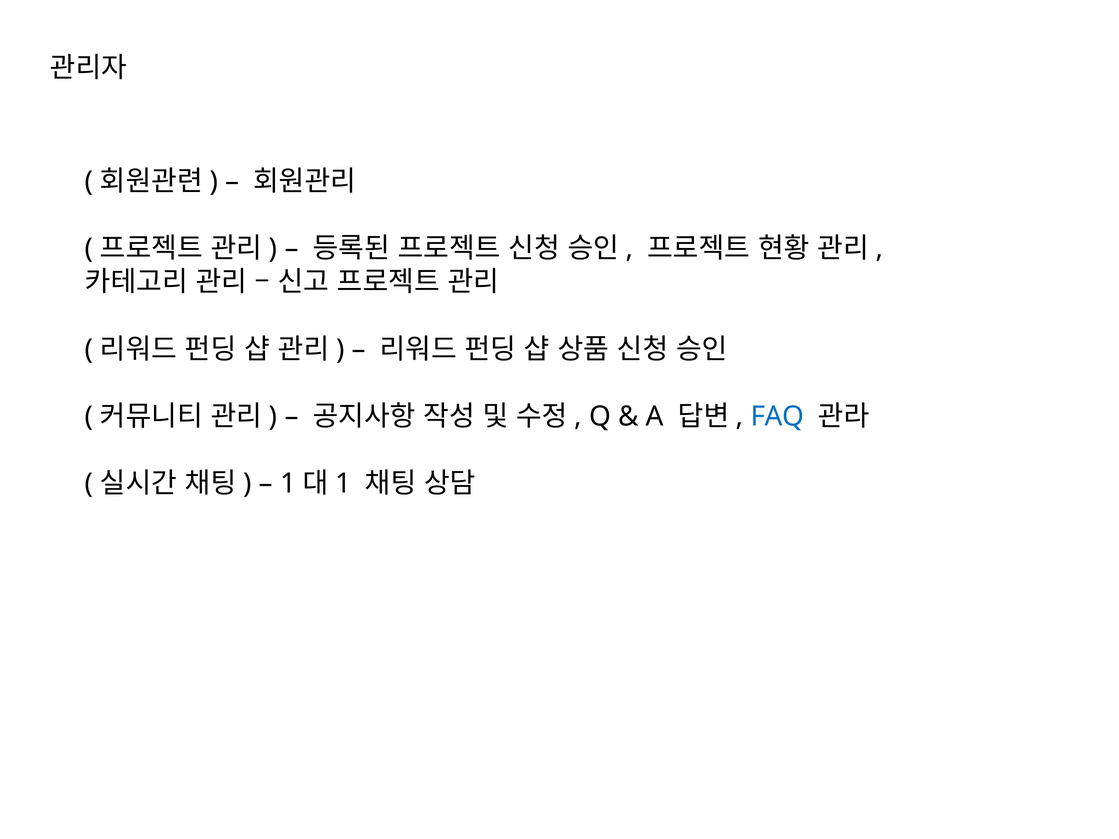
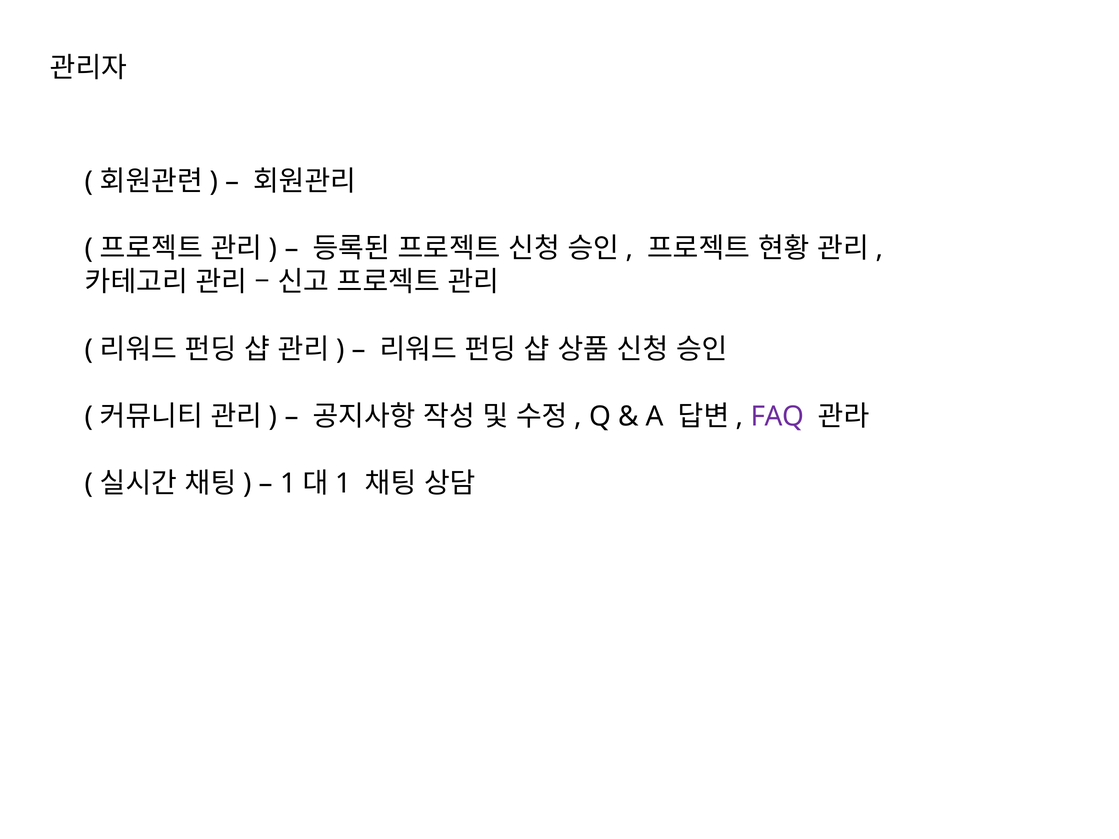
FAQ colour: blue -> purple (777, 417)
